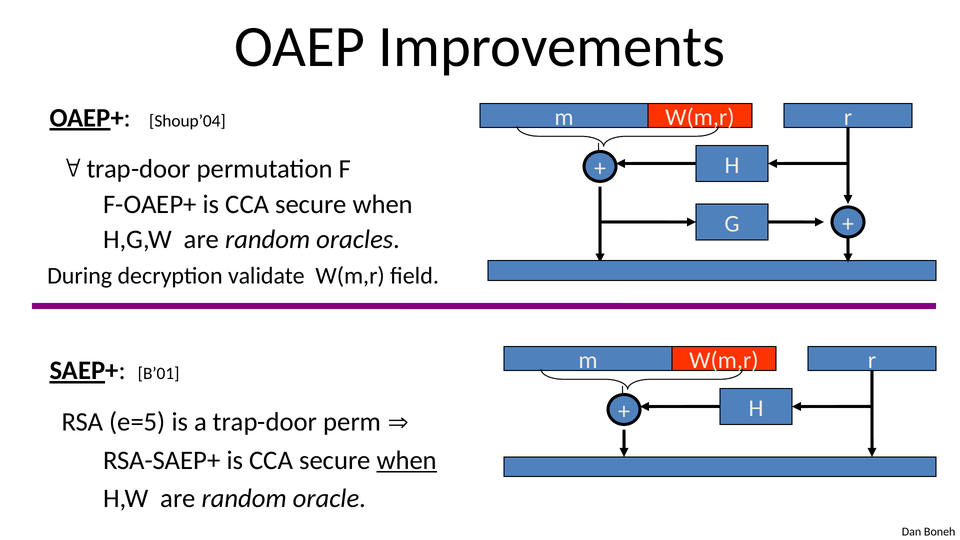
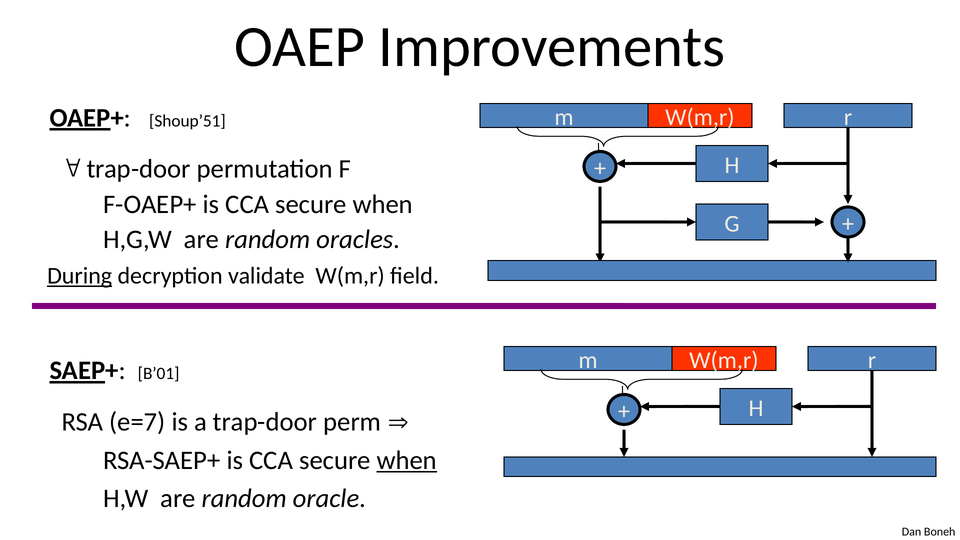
Shoup’04: Shoup’04 -> Shoup’51 (187, 121)
During underline: none -> present (80, 276)
e=5: e=5 -> e=7 (137, 422)
